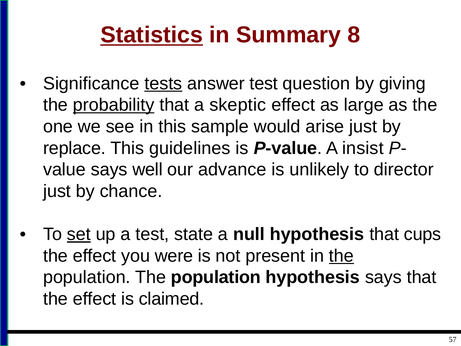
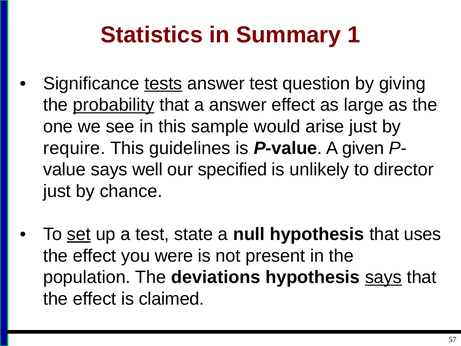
Statistics underline: present -> none (152, 35)
8: 8 -> 1 (354, 35)
a skeptic: skeptic -> answer (238, 105)
replace: replace -> require (74, 148)
insist: insist -> given (363, 148)
advance: advance -> specified (233, 170)
cups: cups -> uses (423, 234)
the underline: present -> none (341, 256)
population The population: population -> deviations (216, 277)
says underline: none -> present (383, 277)
